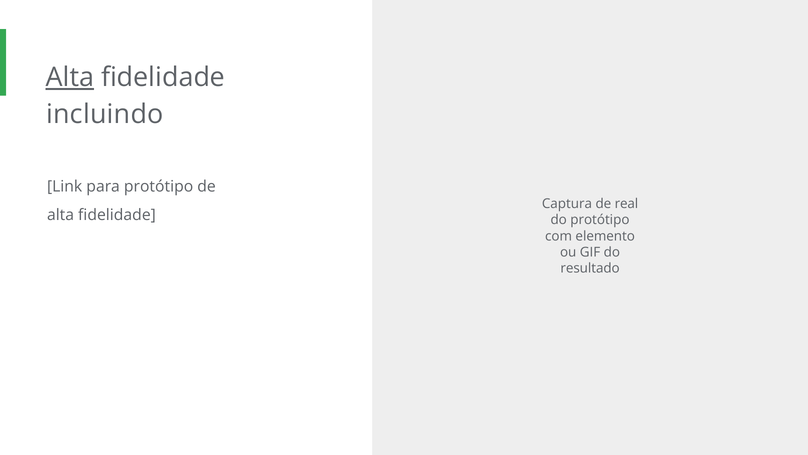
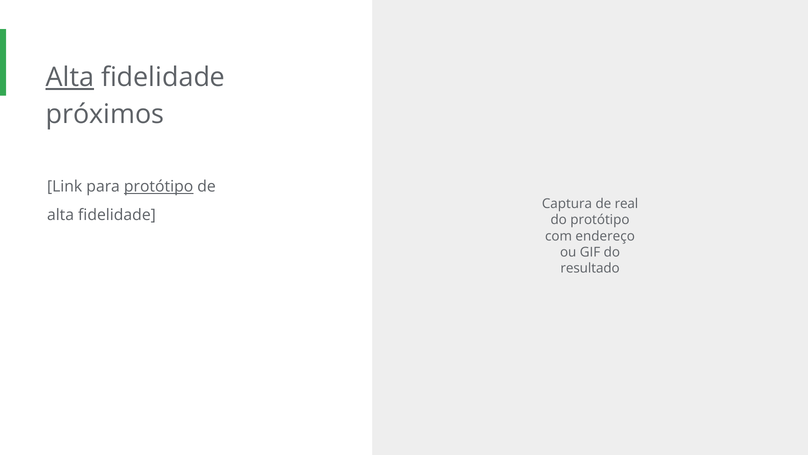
incluindo: incluindo -> próximos (105, 114)
protótipo underline: none -> present (159, 187)
elemento: elemento -> endereço (605, 236)
